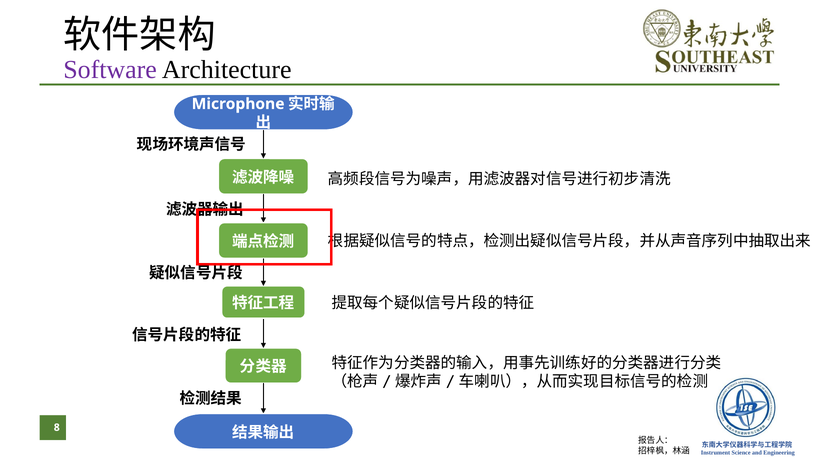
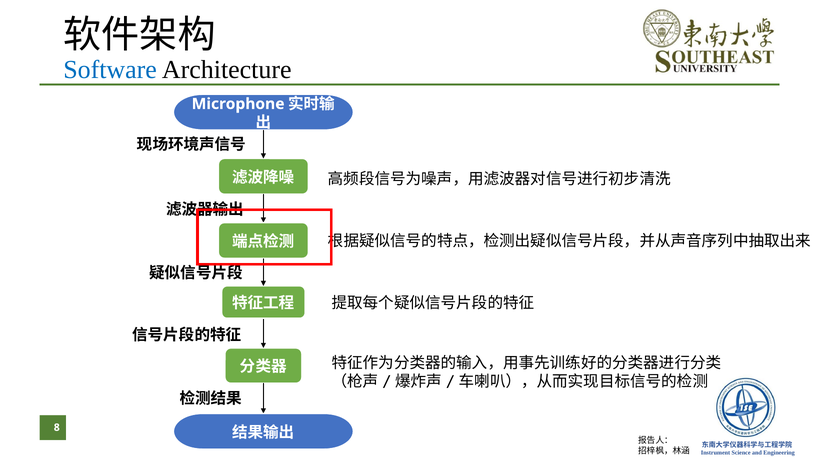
Software colour: purple -> blue (110, 70)
